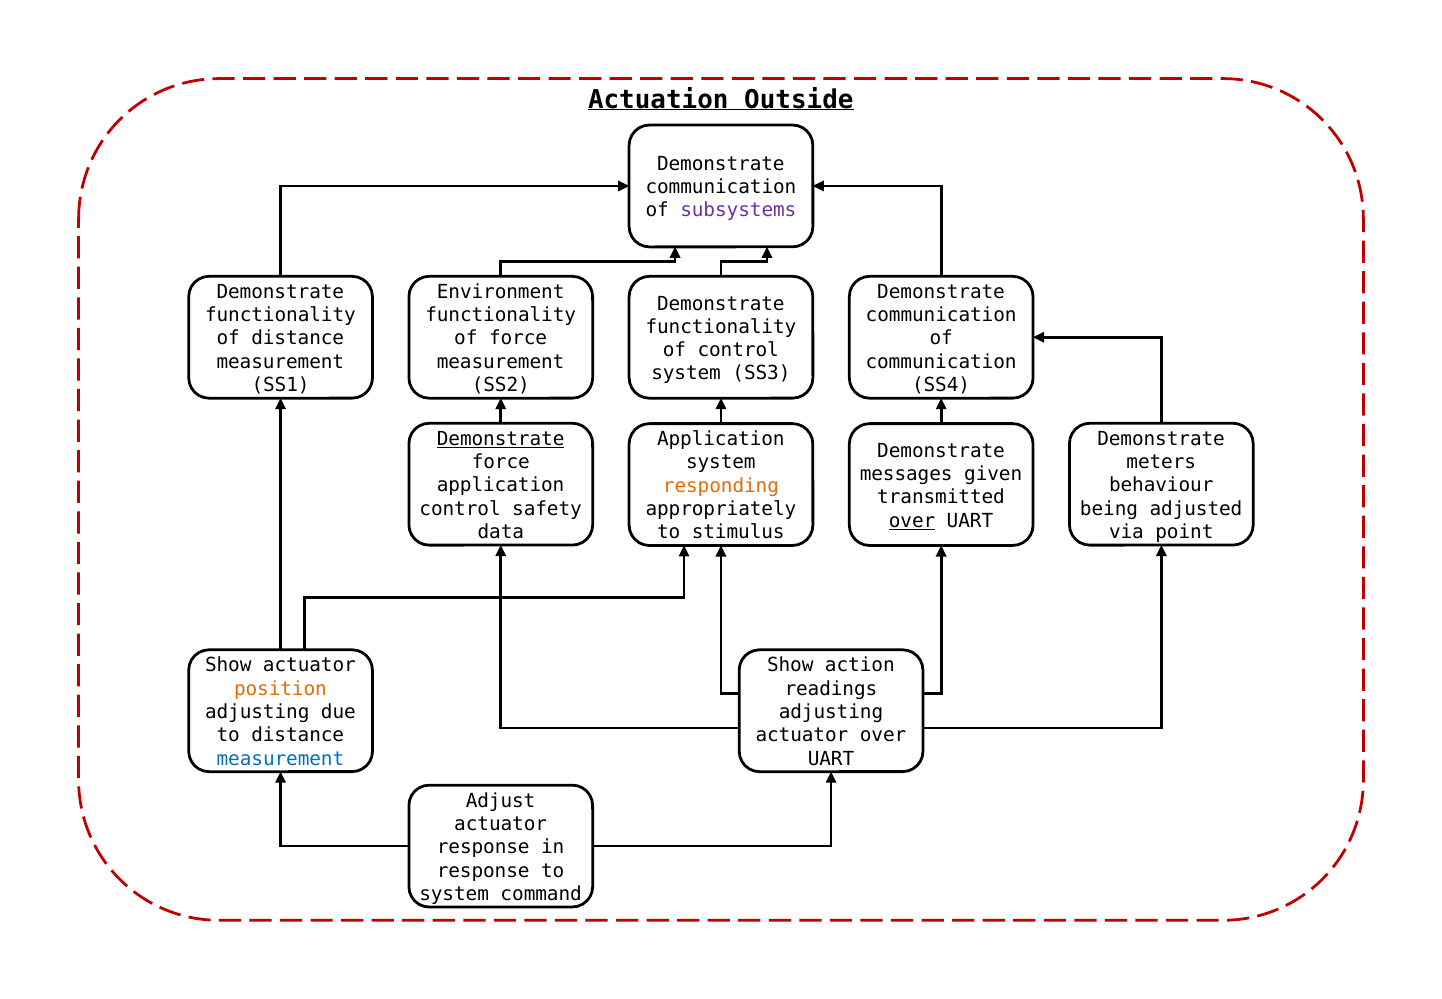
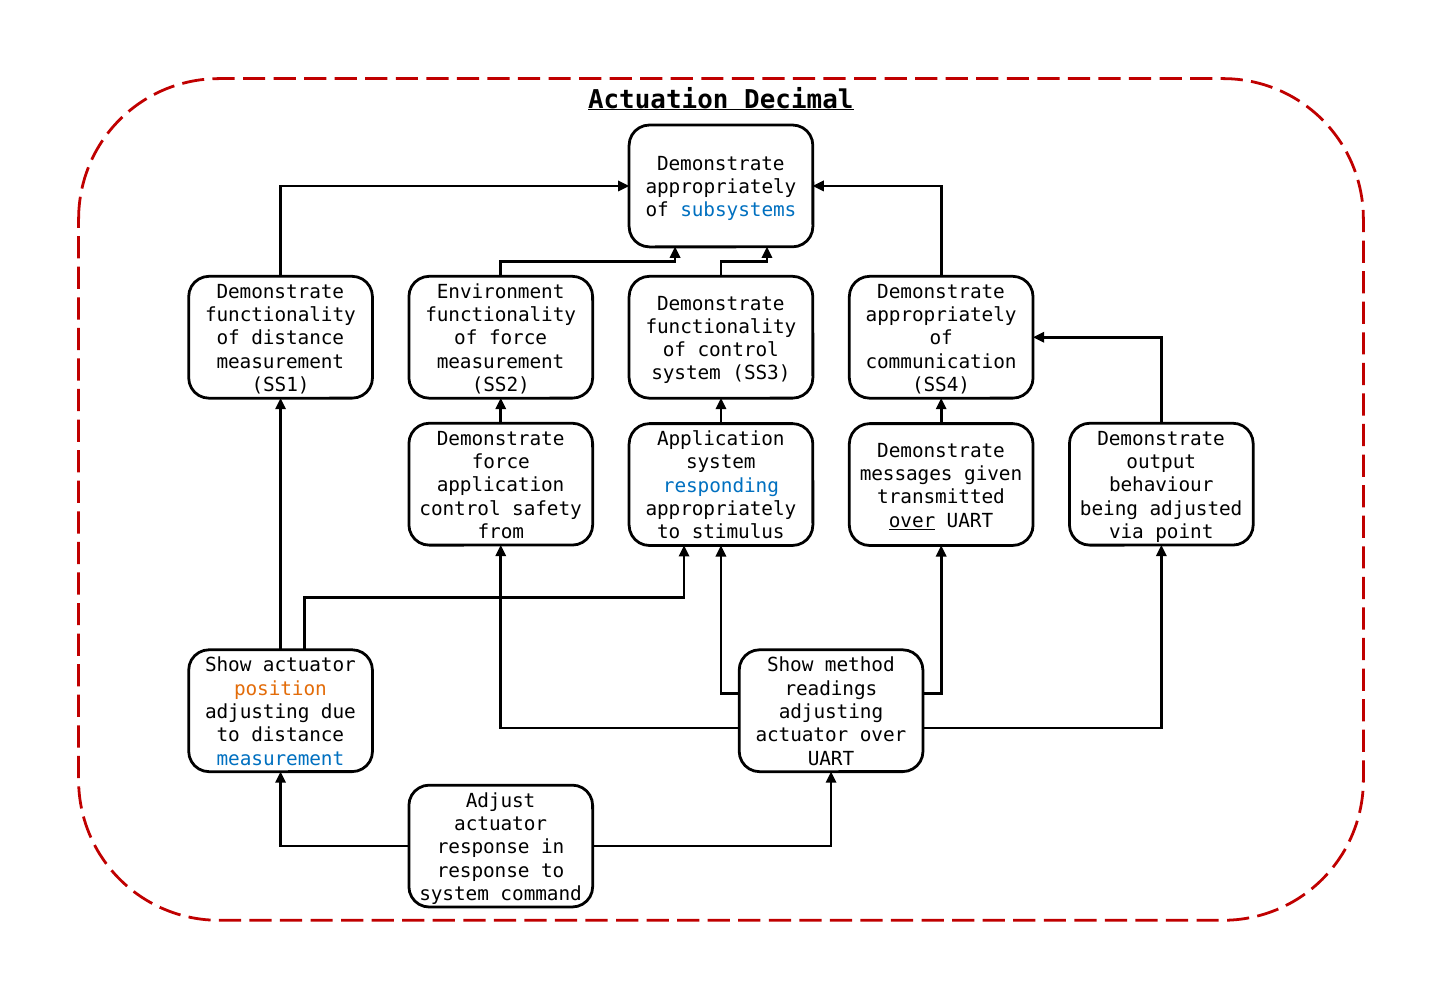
Outside: Outside -> Decimal (799, 99)
communication: communication -> appropriately (721, 187)
subsystems colour: purple -> blue (738, 210)
communication: communication -> appropriately (941, 315)
Demonstrate underline: present -> none (501, 439)
meters: meters -> output (1161, 462)
responding colour: orange -> blue (721, 486)
data: data -> from (501, 532)
action: action -> method (860, 665)
